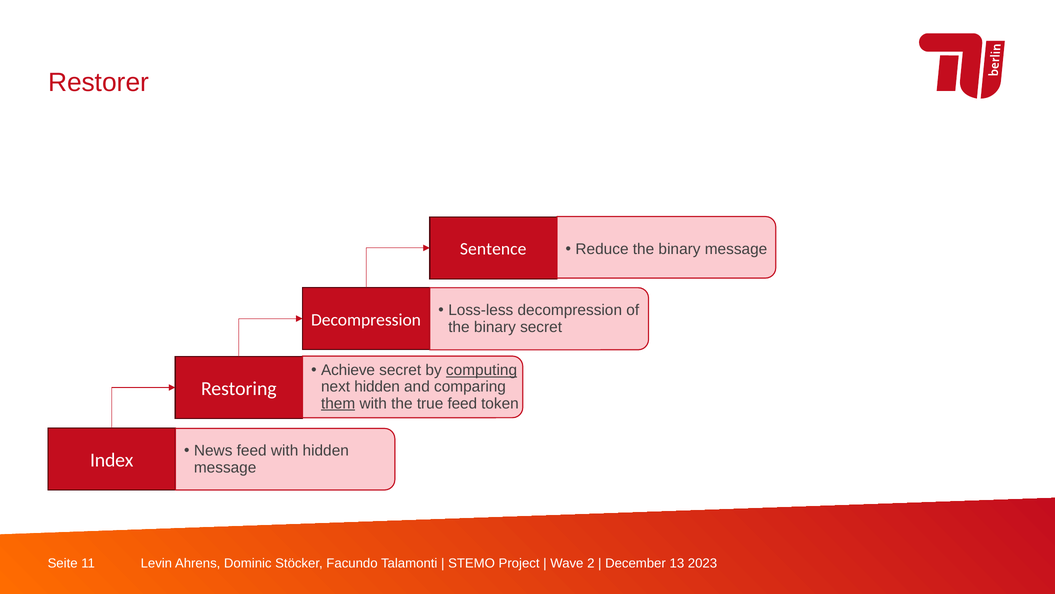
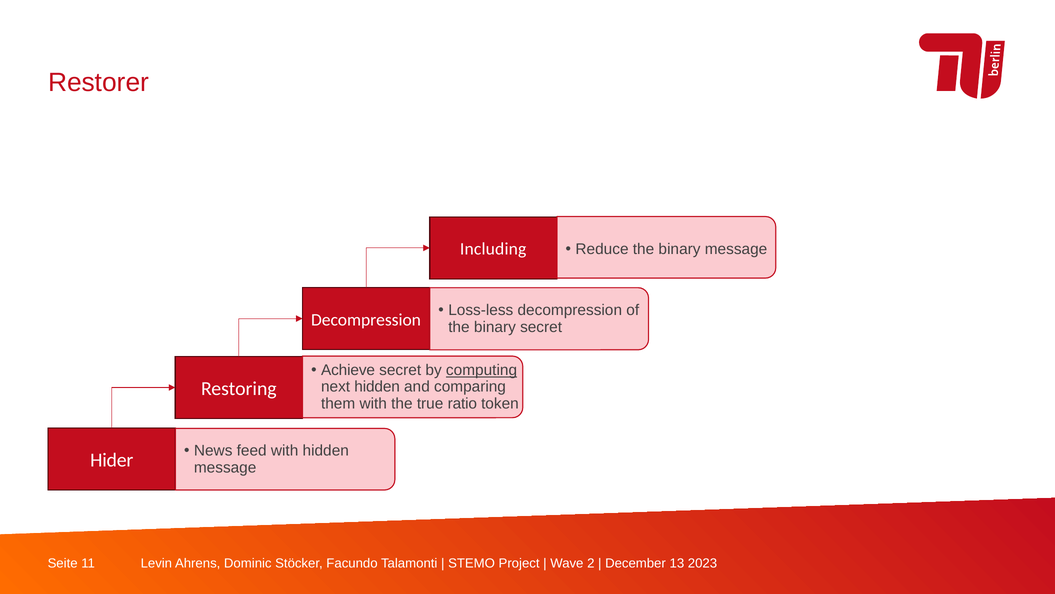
Sentence: Sentence -> Including (493, 249)
them underline: present -> none (338, 403)
true feed: feed -> ratio (462, 403)
Index: Index -> Hider (112, 460)
